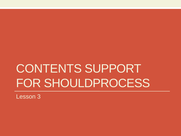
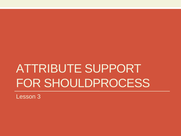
CONTENTS: CONTENTS -> ATTRIBUTE (49, 69)
